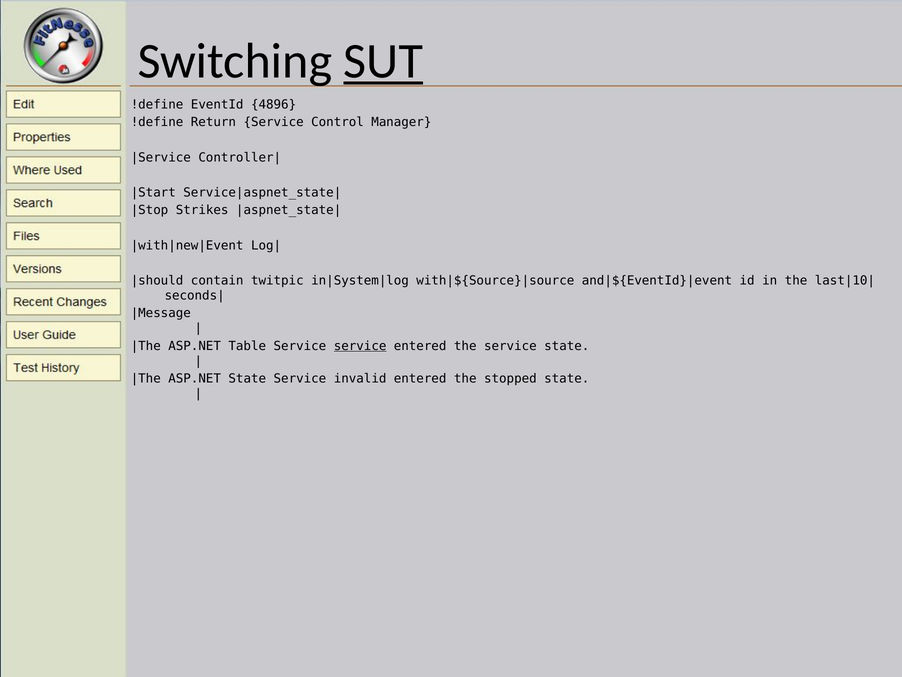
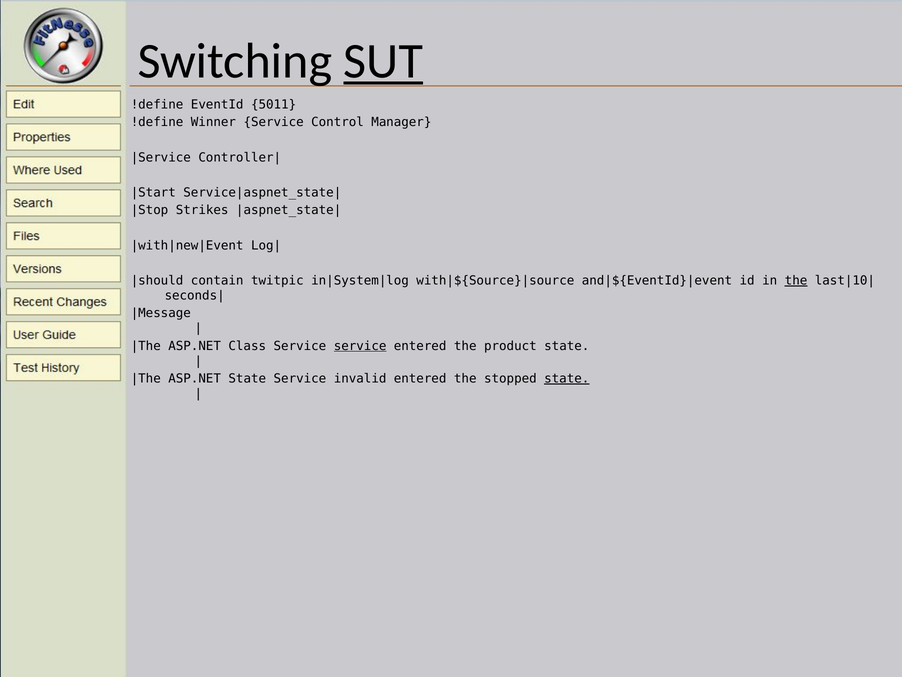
4896: 4896 -> 5011 (274, 105)
Return: Return -> Winner (213, 122)
the underline: none -> present (796, 280)
Table: Table -> Class (247, 346)
the service: service -> product (510, 346)
state underline: none -> present (567, 378)
